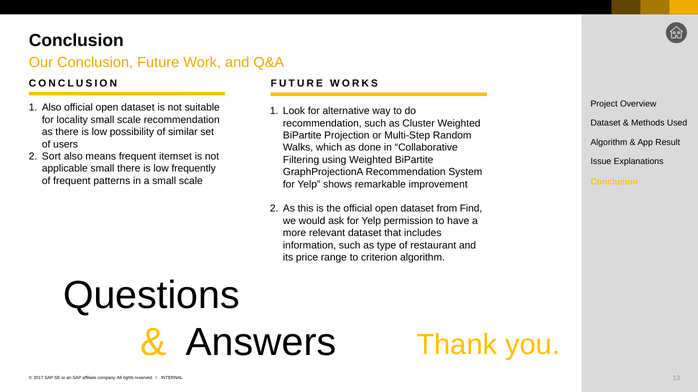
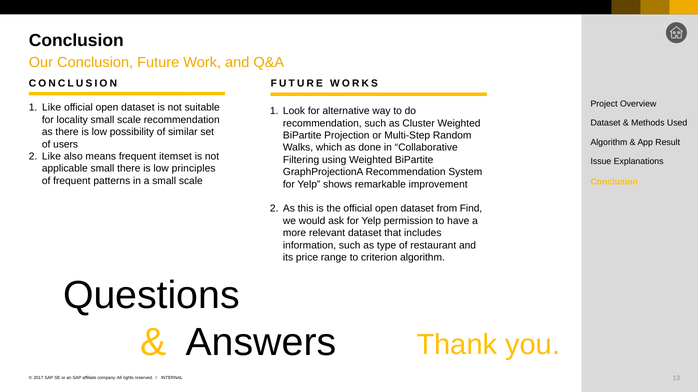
Also: Also -> Like (52, 108)
Sort: Sort -> Like (51, 157)
frequently: frequently -> principles (194, 169)
